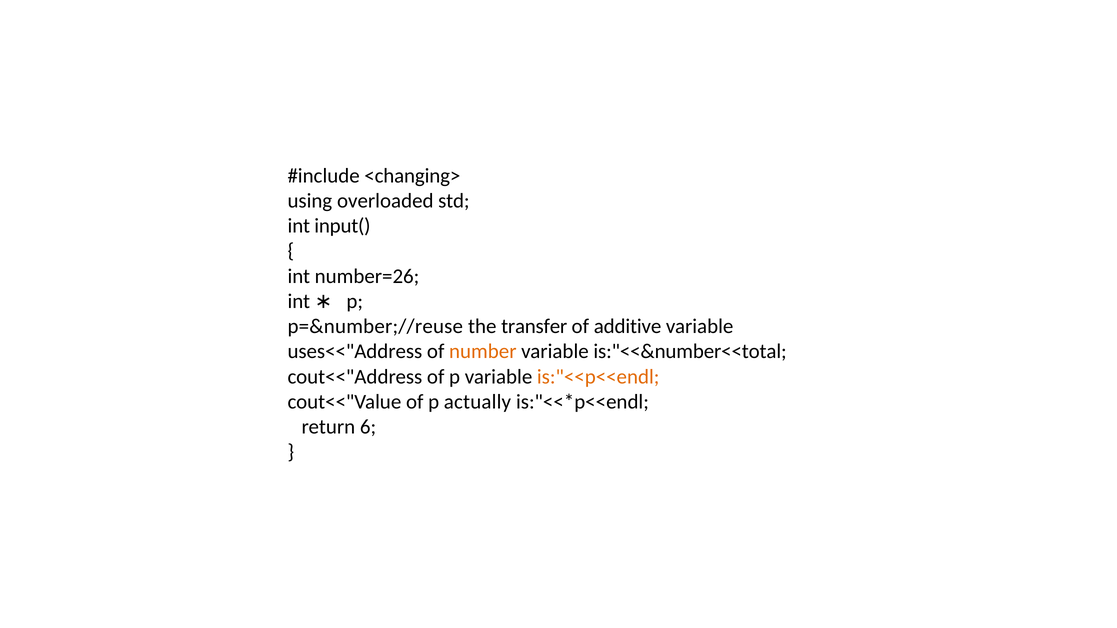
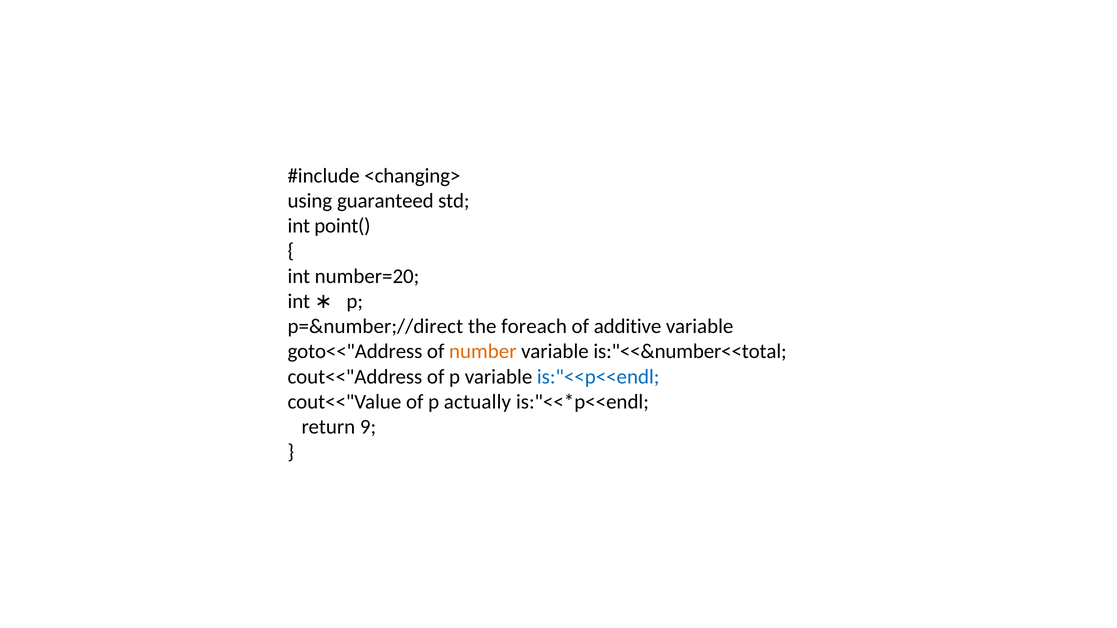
overloaded: overloaded -> guaranteed (385, 201)
input(: input( -> point( (342, 226)
number=26: number=26 -> number=20 (367, 276)
p=&number;//reuse: p=&number;//reuse -> p=&number;//direct (375, 327)
transfer: transfer -> foreach (534, 327)
uses<<"Address: uses<<"Address -> goto<<"Address (355, 352)
is:"<<p<<endl colour: orange -> blue (598, 377)
6: 6 -> 9 (368, 427)
